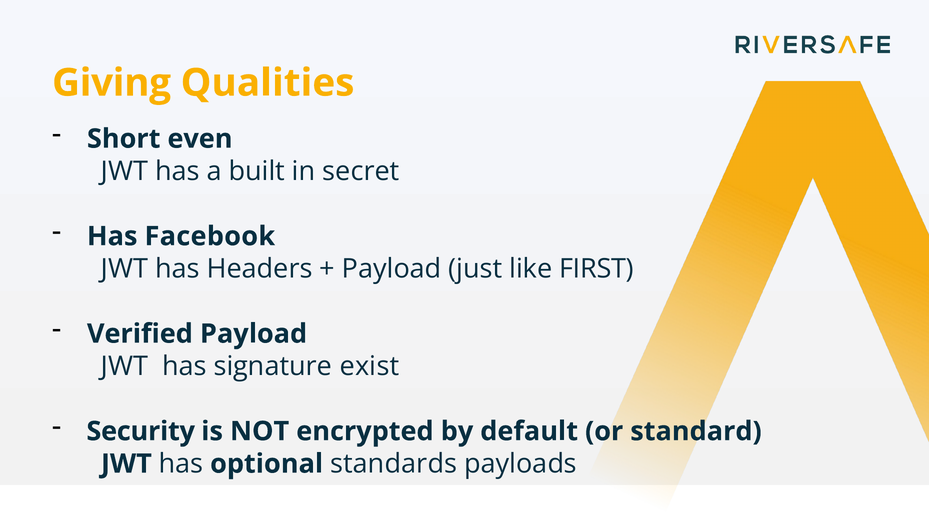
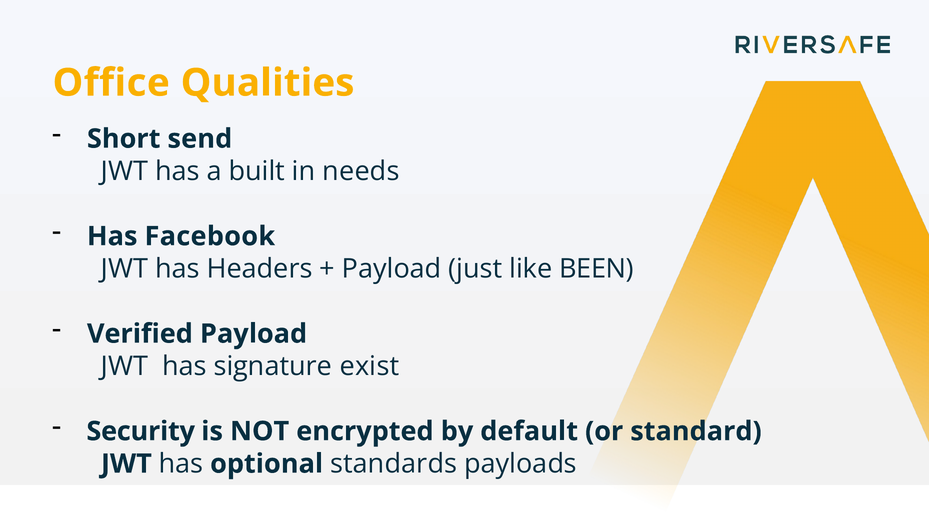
Giving: Giving -> Office (111, 83)
even: even -> send (200, 139)
secret: secret -> needs (361, 171)
FIRST: FIRST -> BEEN (596, 269)
